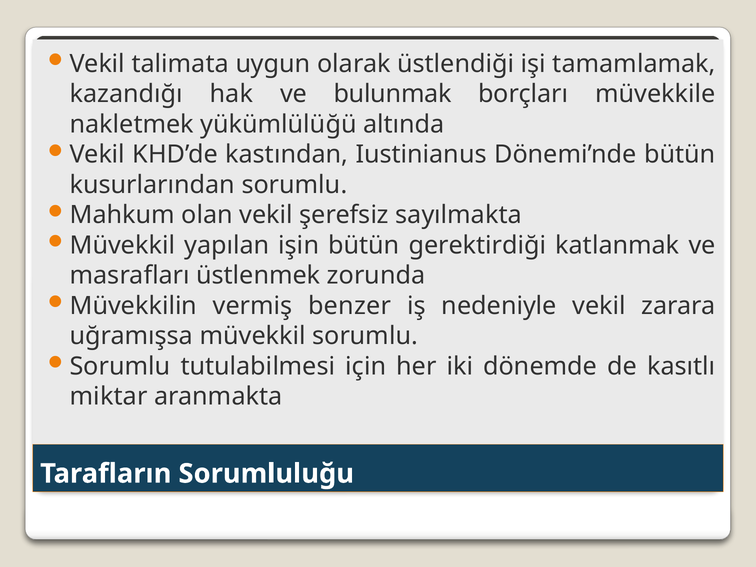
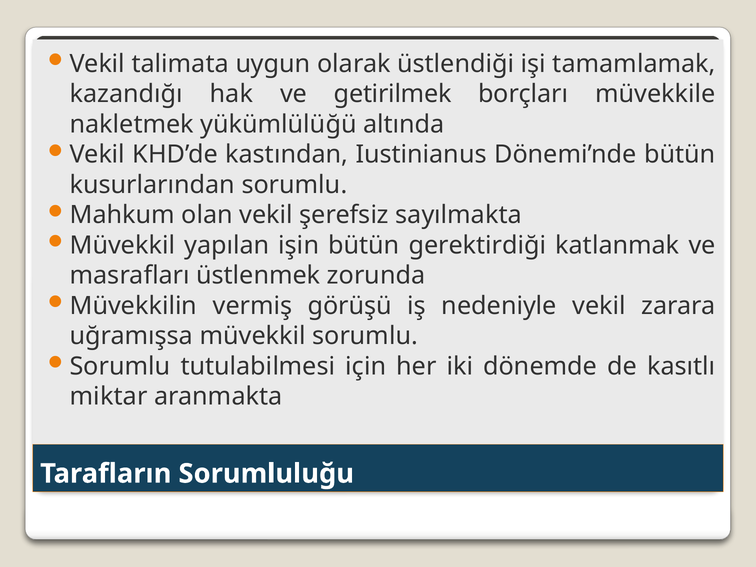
bulunmak: bulunmak -> getirilmek (393, 94)
benzer: benzer -> görüşü (350, 306)
